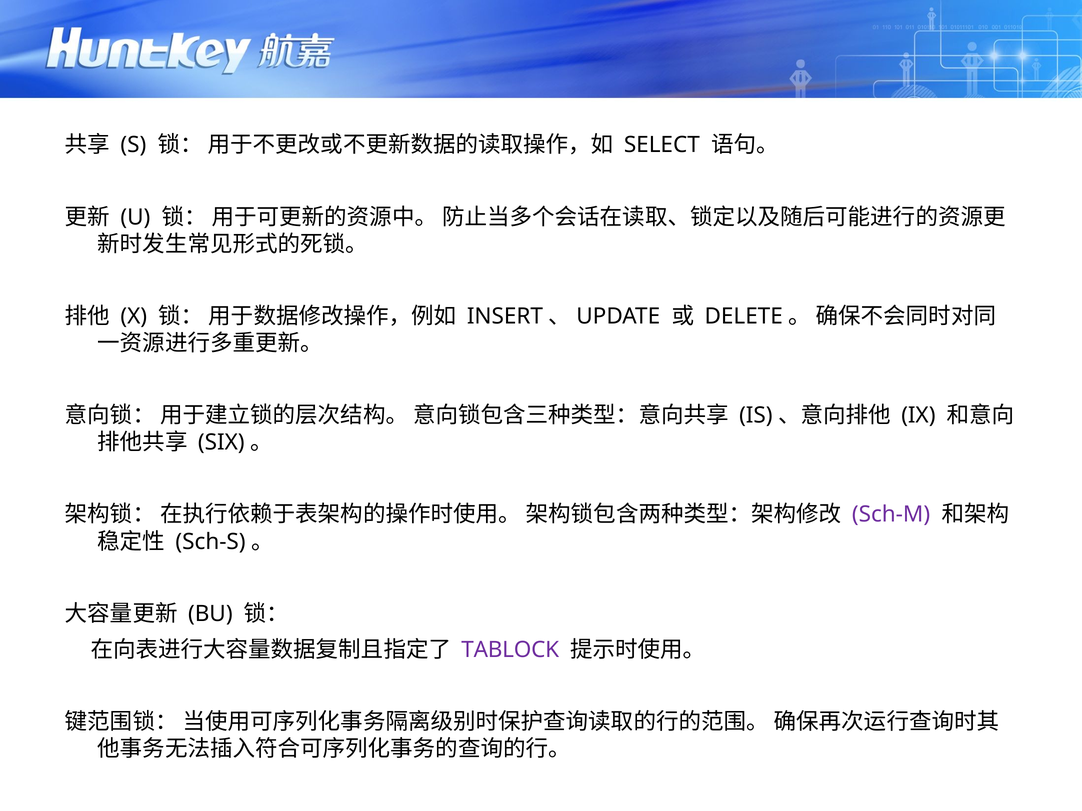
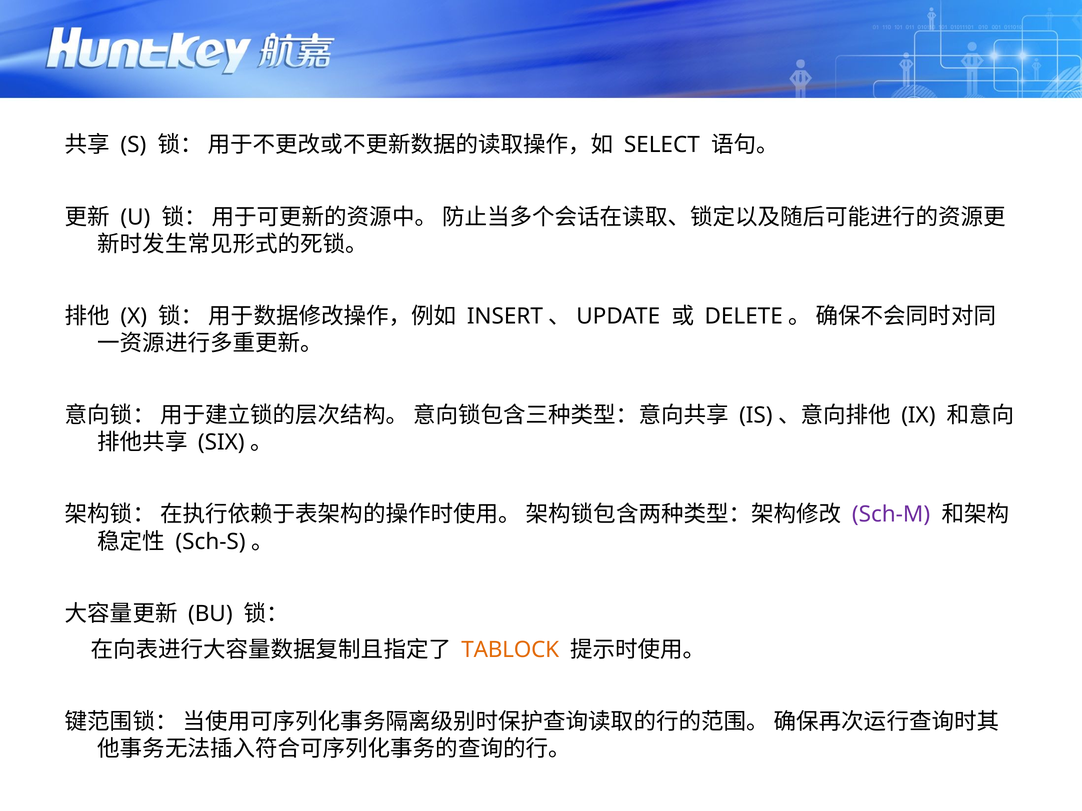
TABLOCK colour: purple -> orange (510, 650)
